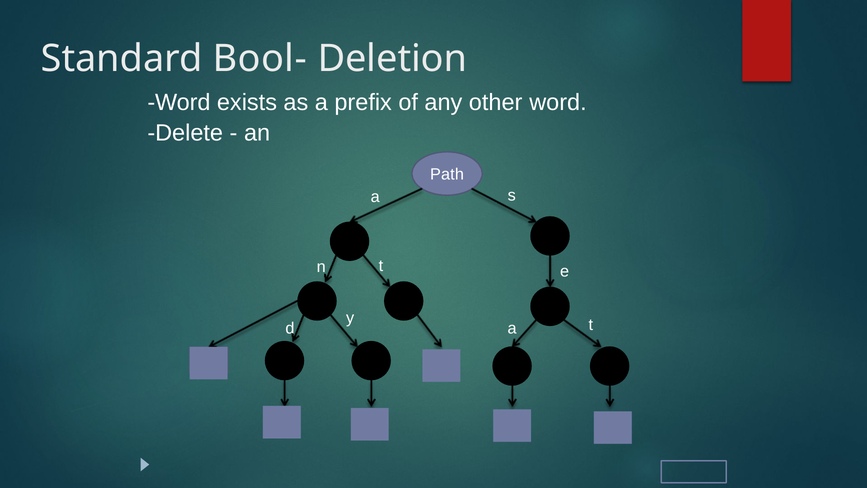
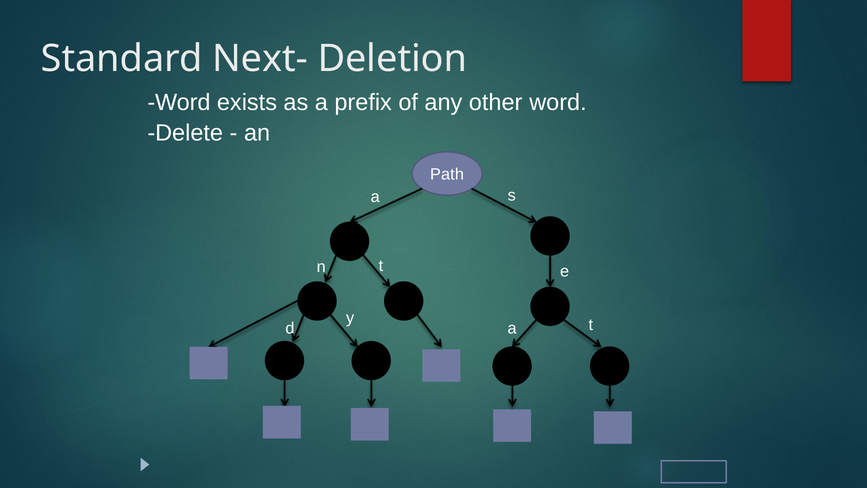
Bool-: Bool- -> Next- (260, 59)
